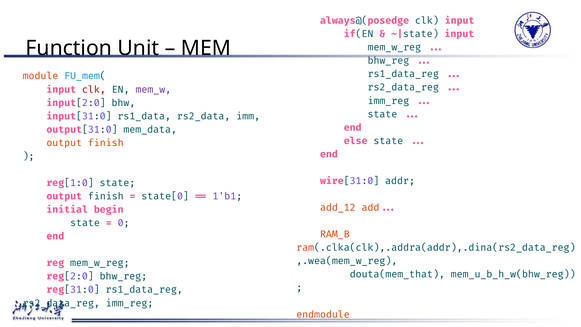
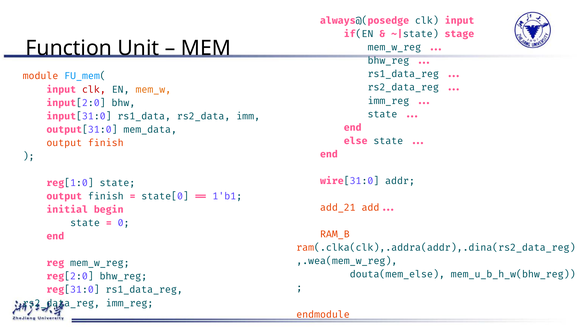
input: input -> stage (459, 34)
mem_w colour: purple -> orange (153, 89)
add_12: add_12 -> add_21 (338, 208)
.douta(mem_that),.mem_u_b_h_w(bhw_reg: .douta(mem_that),.mem_u_b_h_w(bhw_reg -> .douta(mem_else),.mem_u_b_h_w(bhw_reg (460, 274)
